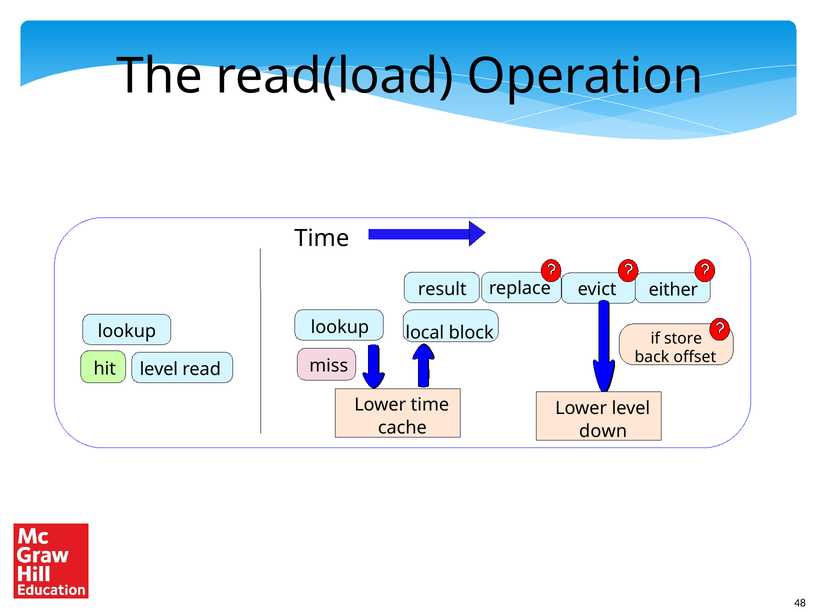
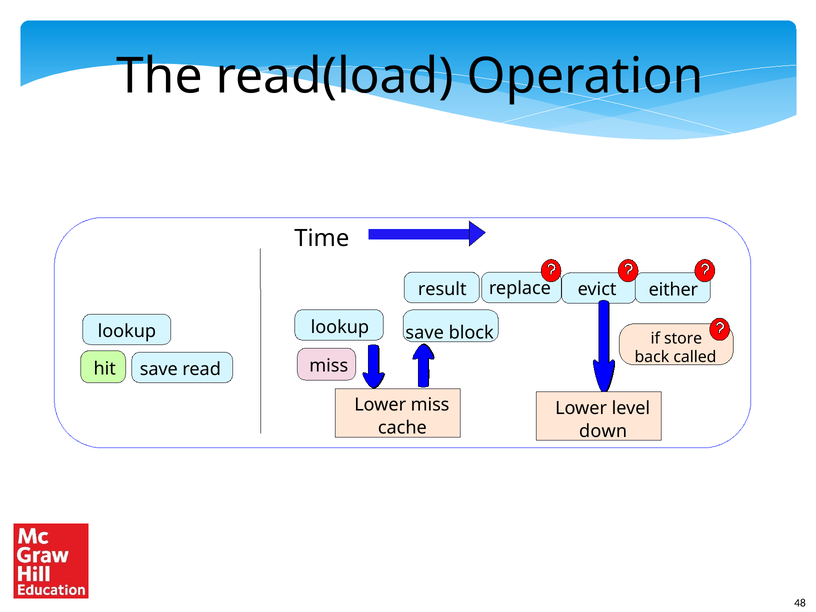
local: local -> save (425, 333)
offset: offset -> called (695, 357)
level: level -> save (159, 369)
Lower time: time -> miss (430, 405)
